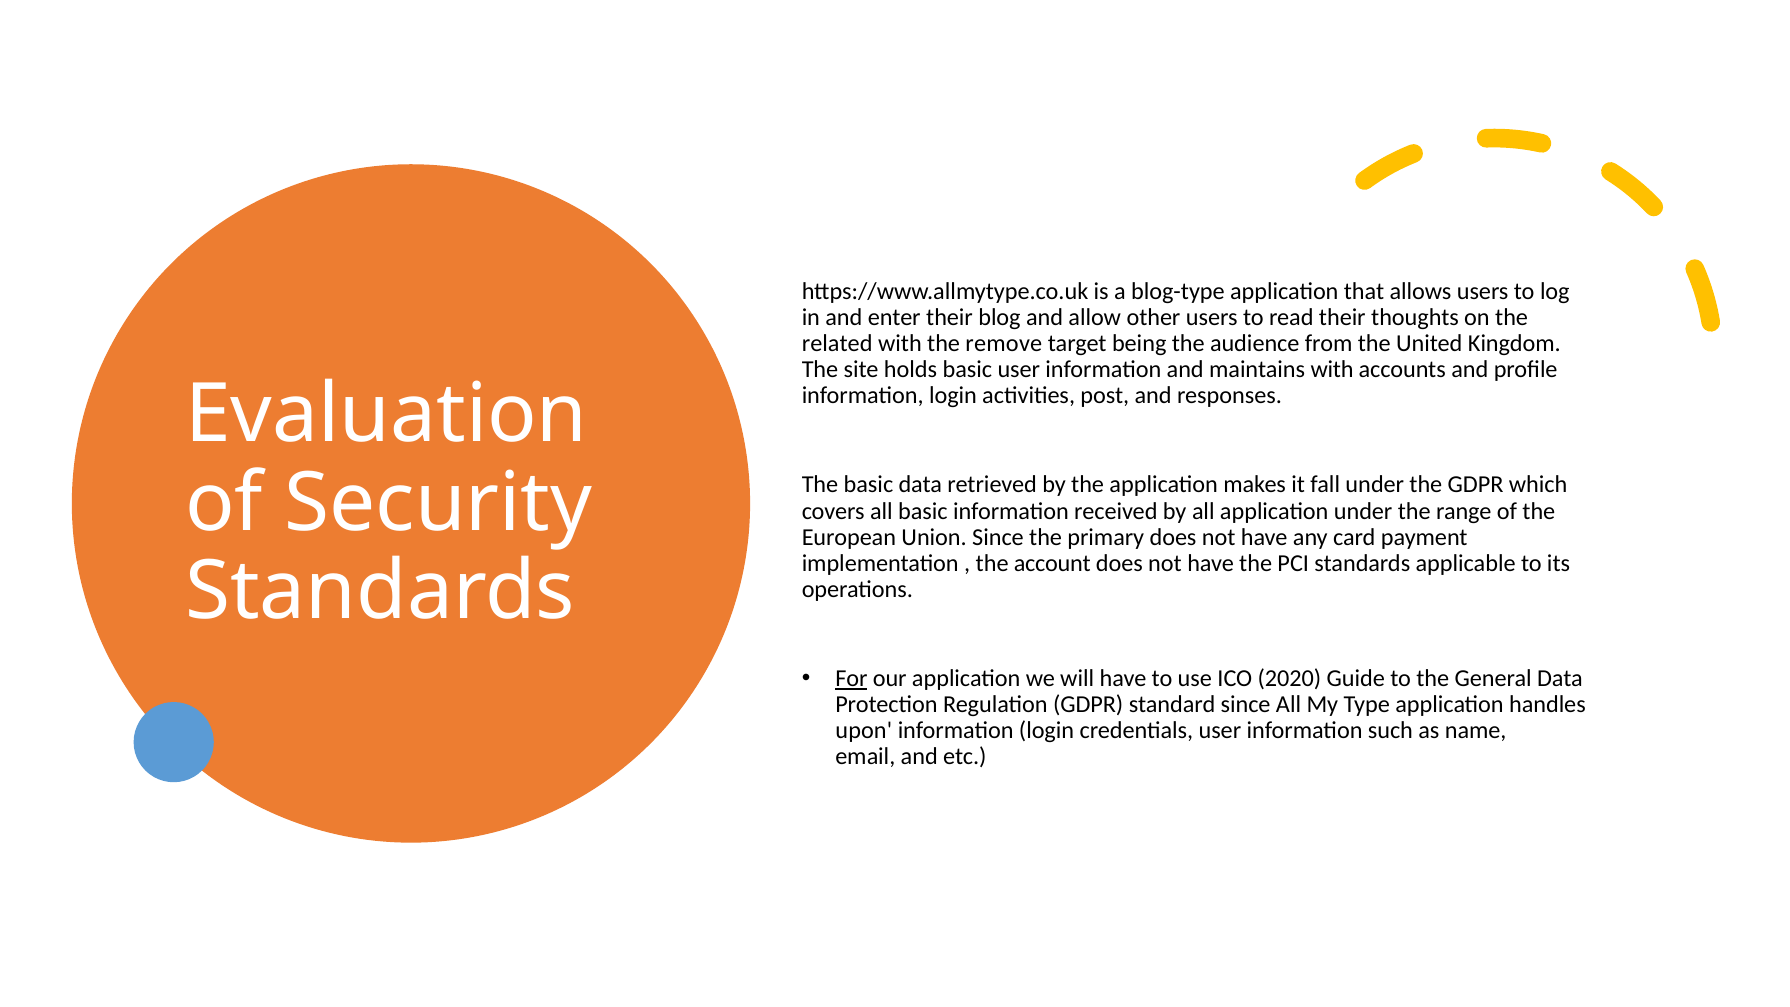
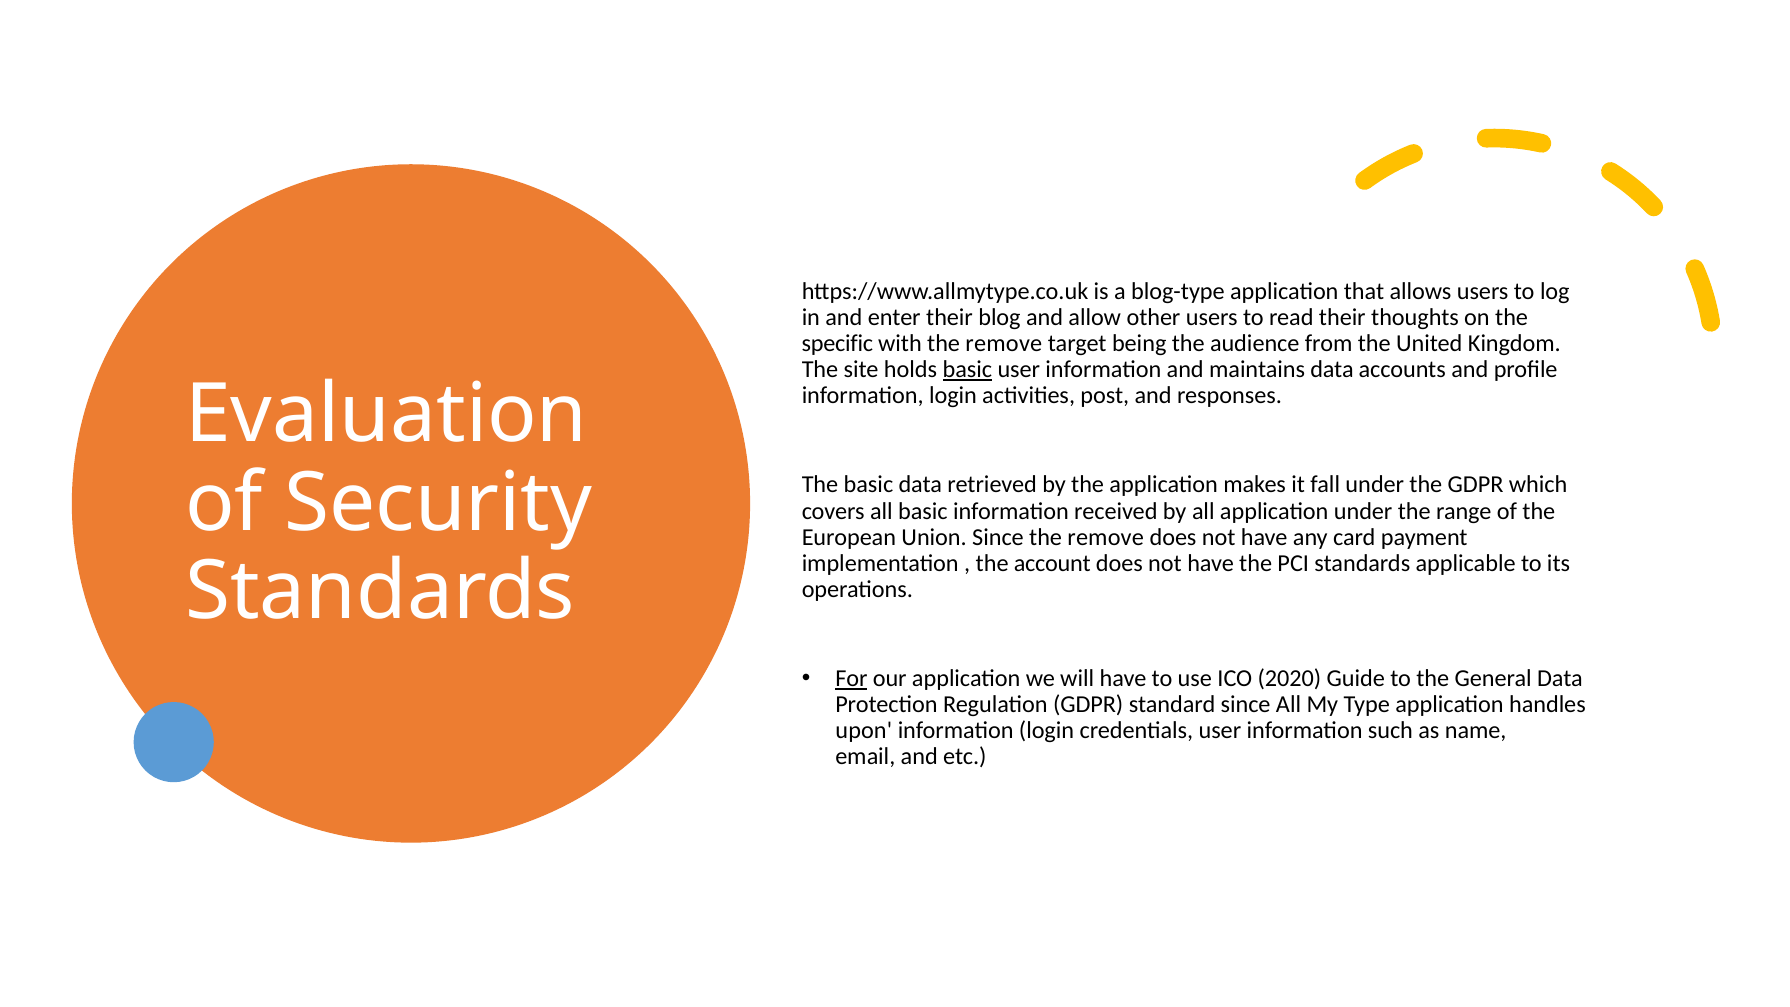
related: related -> specific (837, 343)
basic underline: none -> present (967, 369)
maintains with: with -> data (1332, 369)
Since the primary: primary -> remove (1106, 537)
